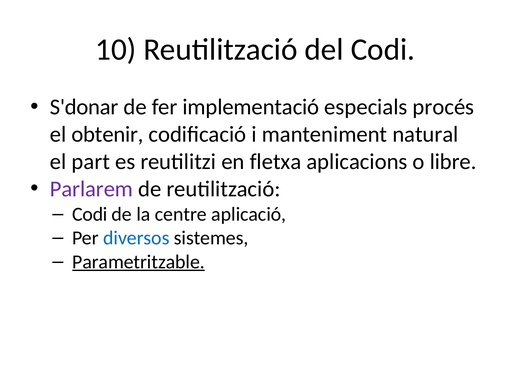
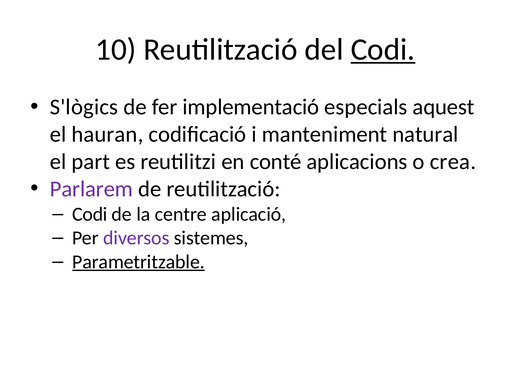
Codi underline: none -> present (383, 49)
S'donar: S'donar -> S'lògics (84, 107)
procés: procés -> aquest (443, 107)
obtenir: obtenir -> hauran (107, 134)
fletxa: fletxa -> conté (276, 162)
libre: libre -> crea (453, 162)
diversos colour: blue -> purple (136, 238)
